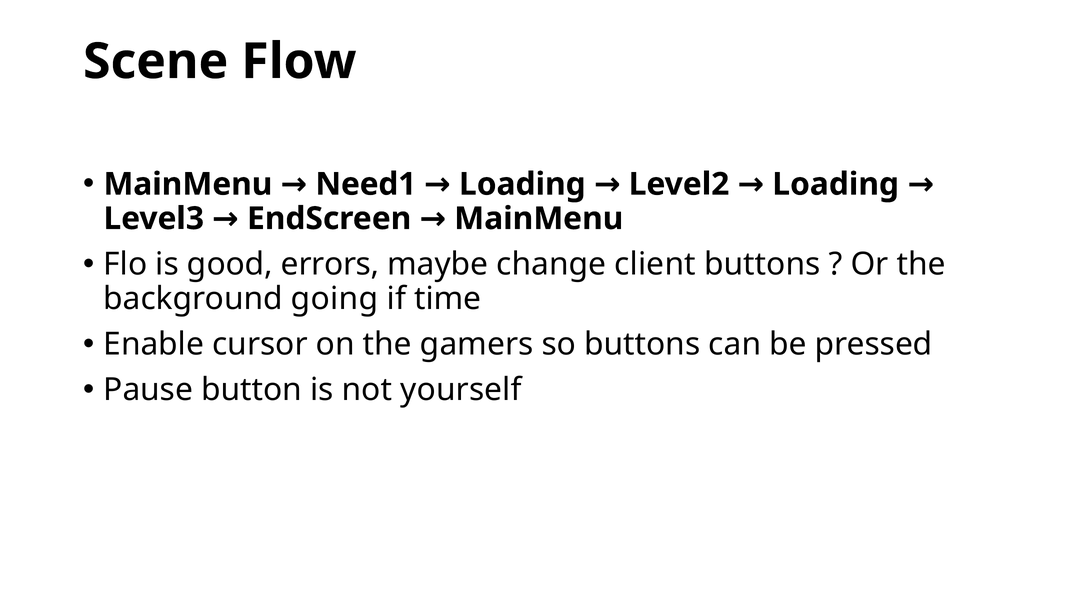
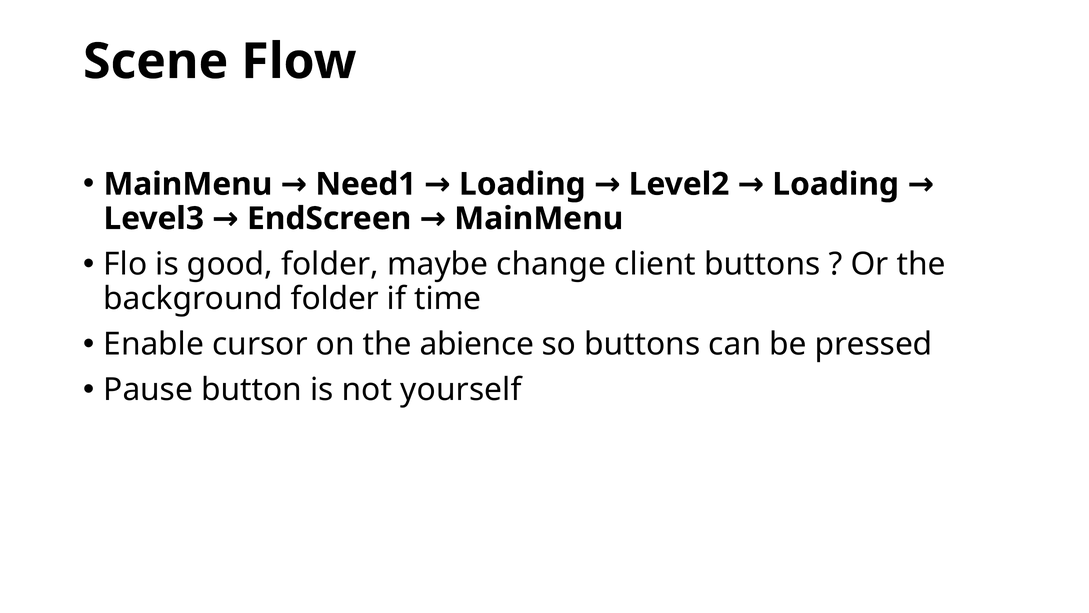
good errors: errors -> folder (330, 264)
background going: going -> folder (335, 298)
gamers: gamers -> abience (477, 344)
